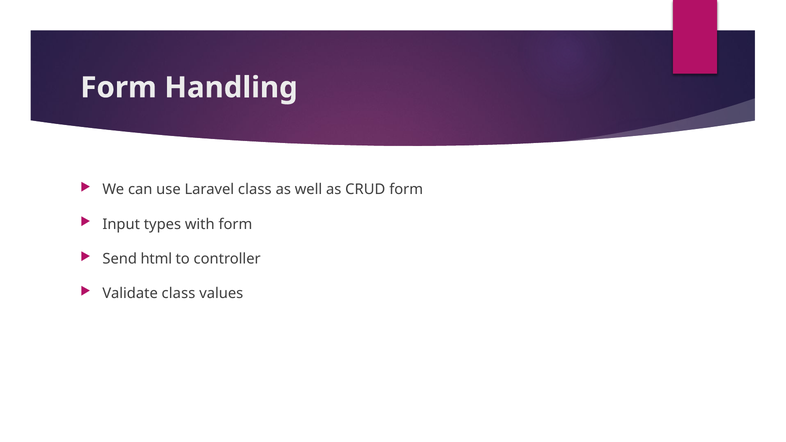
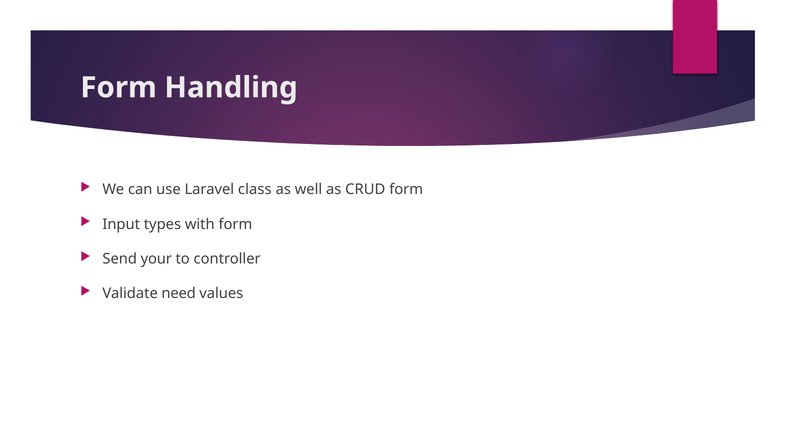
html: html -> your (156, 259)
Validate class: class -> need (179, 294)
